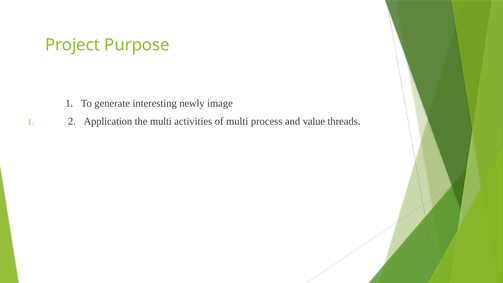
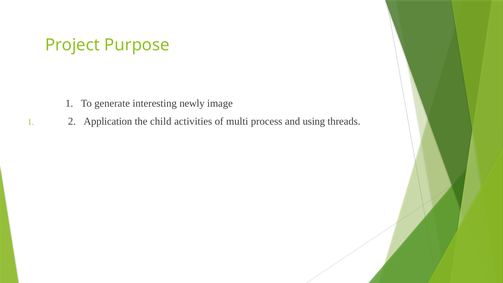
the multi: multi -> child (161, 121)
value: value -> using (314, 121)
